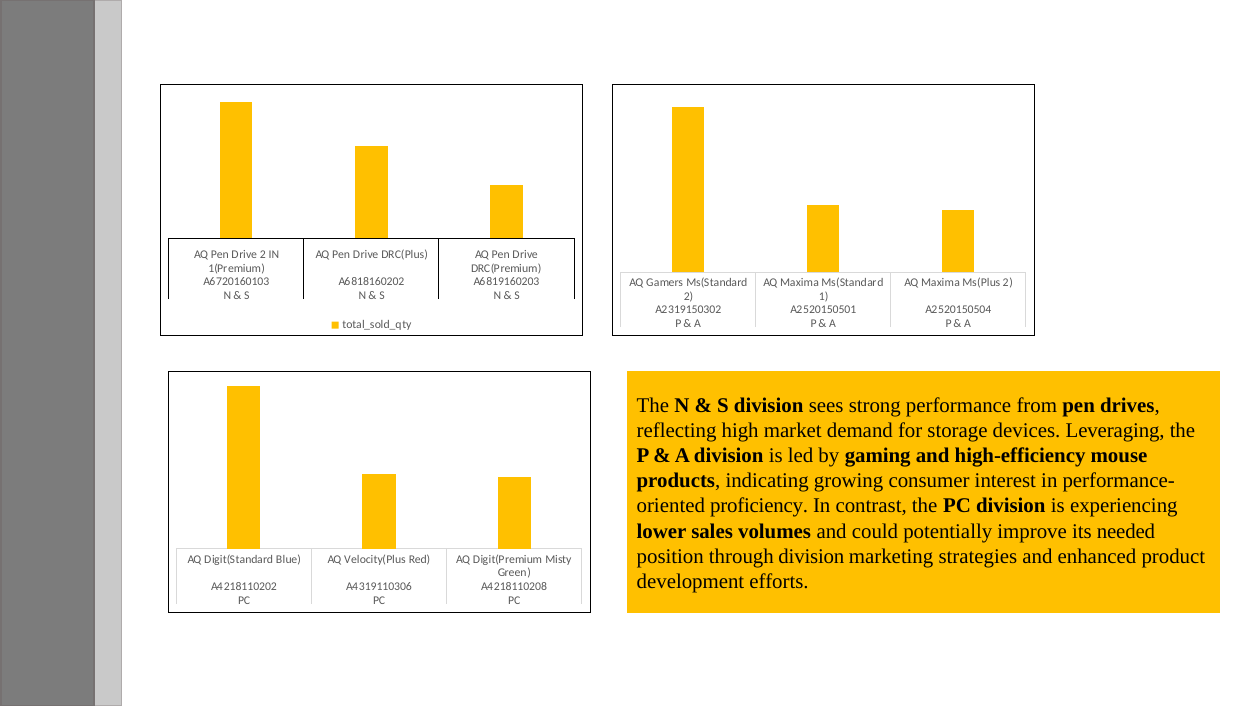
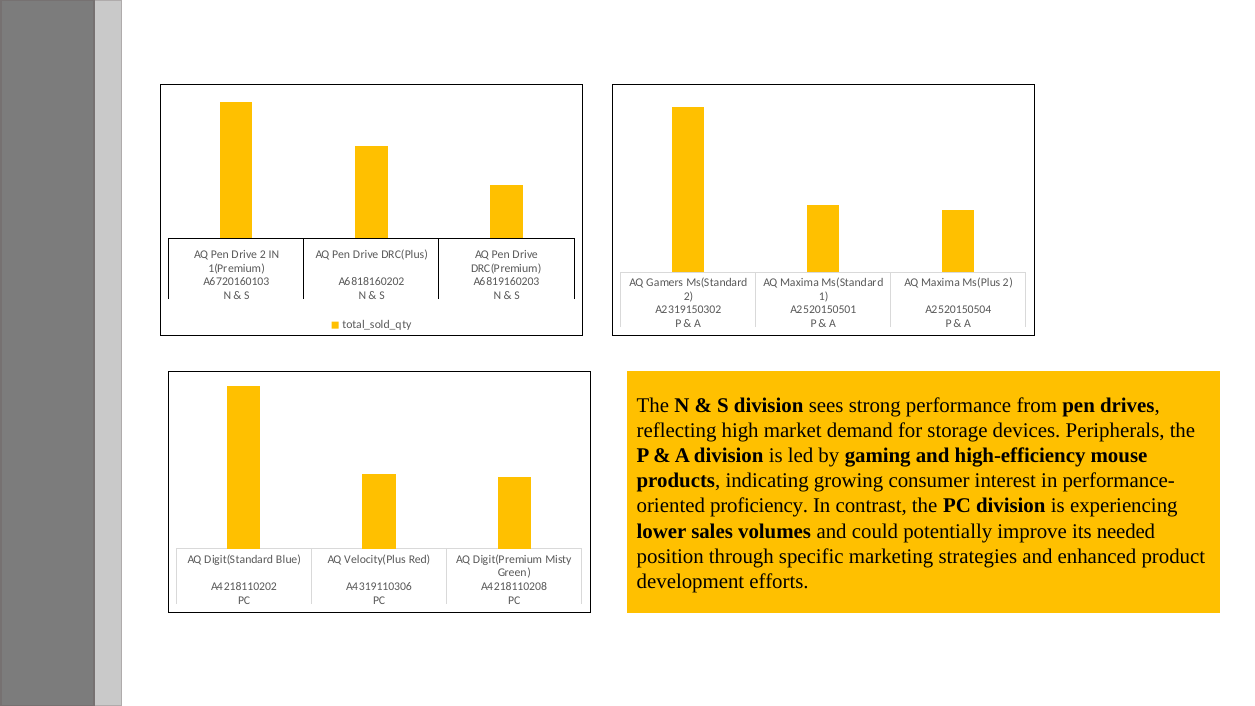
Leveraging: Leveraging -> Peripherals (1115, 431)
through division: division -> specific (811, 556)
